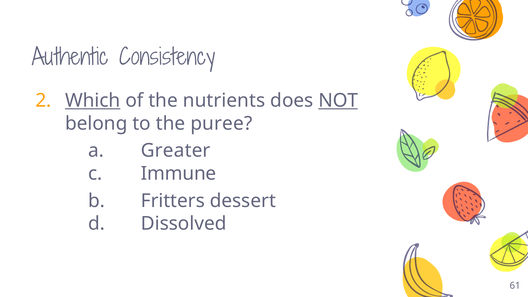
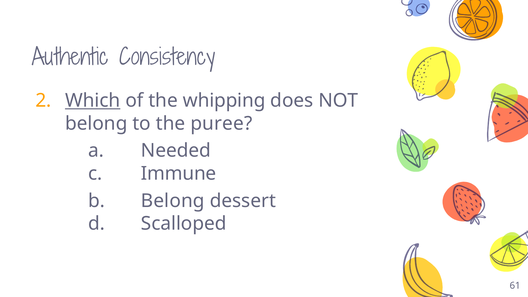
nutrients: nutrients -> whipping (224, 101)
NOT underline: present -> none (338, 101)
Greater: Greater -> Needed (176, 151)
b Fritters: Fritters -> Belong (173, 201)
Dissolved: Dissolved -> Scalloped (184, 224)
